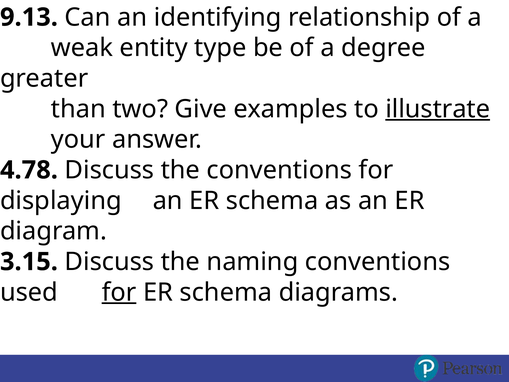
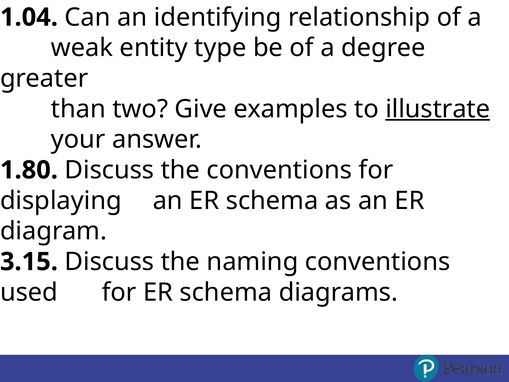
9.13: 9.13 -> 1.04 (29, 17)
4.78: 4.78 -> 1.80 (29, 170)
for underline: present -> none (119, 292)
